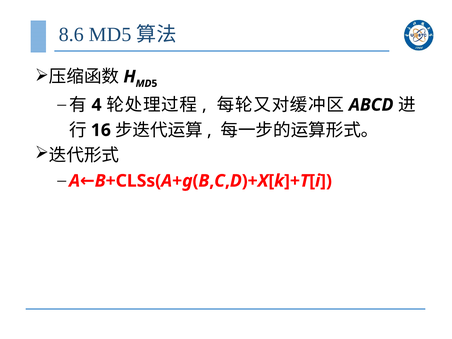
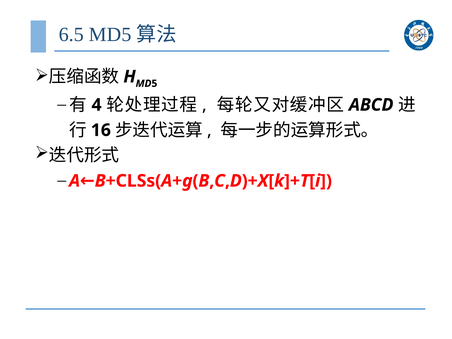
8.6: 8.6 -> 6.5 (71, 34)
